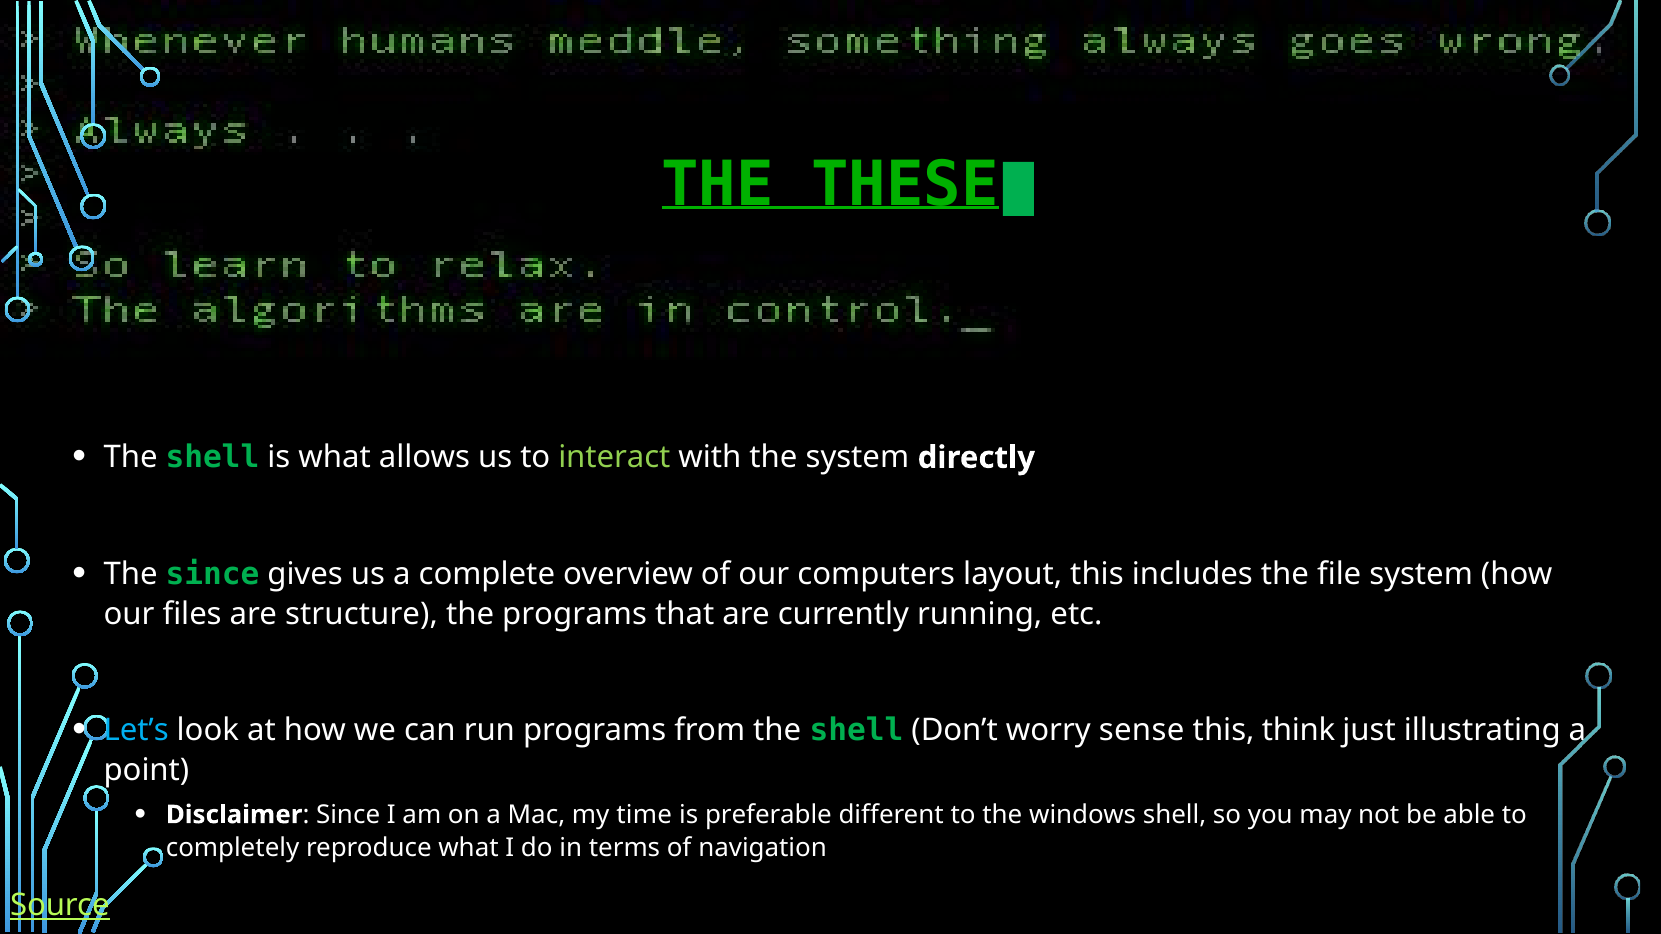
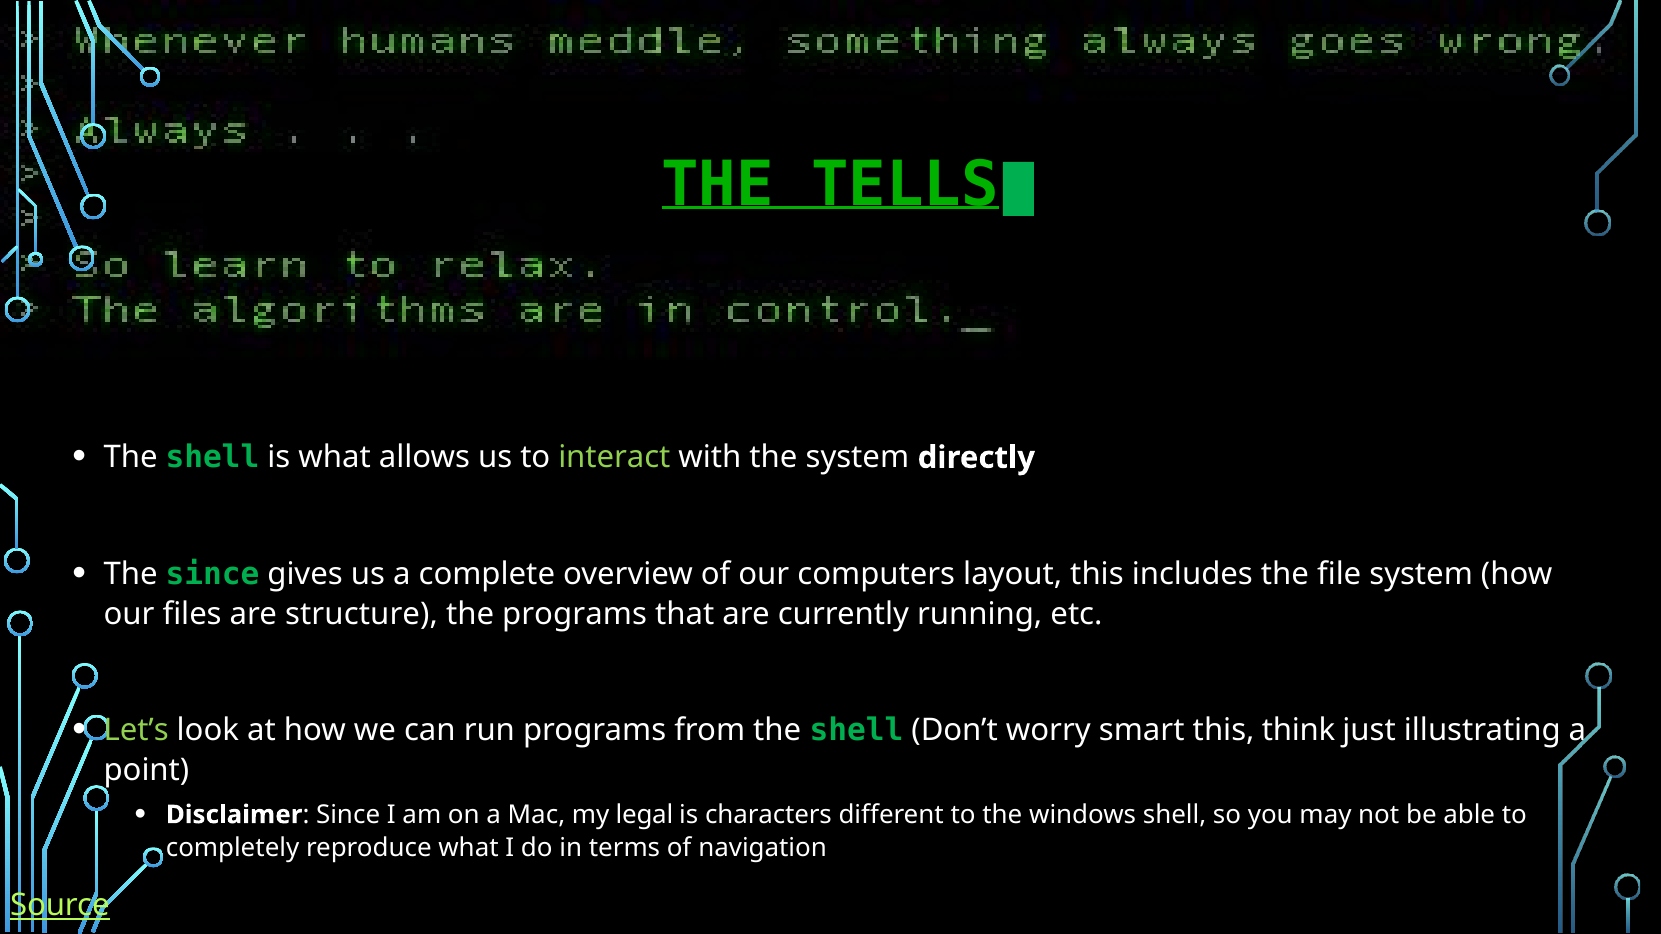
THESE: THESE -> TELLS (905, 185)
Let’s colour: light blue -> light green (136, 731)
sense: sense -> smart (1142, 731)
time: time -> legal (644, 815)
preferable: preferable -> characters (768, 815)
